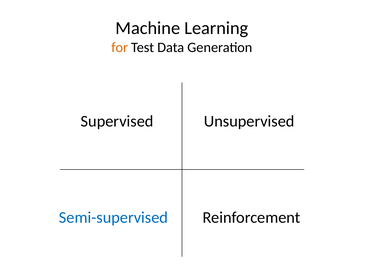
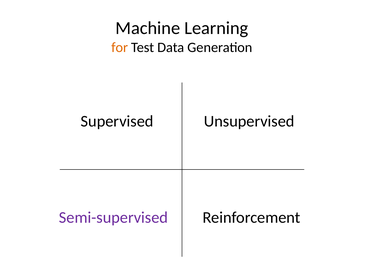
Semi-supervised colour: blue -> purple (113, 218)
